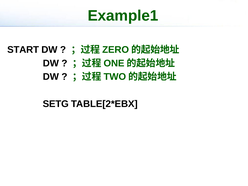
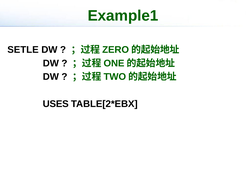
START: START -> SETLE (23, 50)
SETG: SETG -> USES (56, 104)
